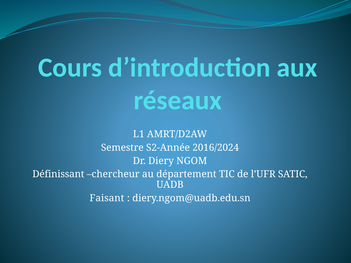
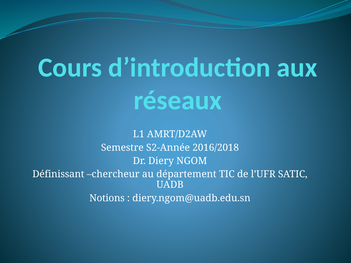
2016/2024: 2016/2024 -> 2016/2018 (216, 148)
Faisant: Faisant -> Notions (107, 198)
